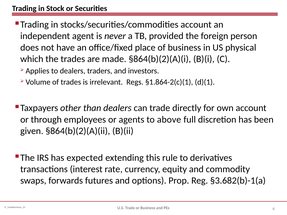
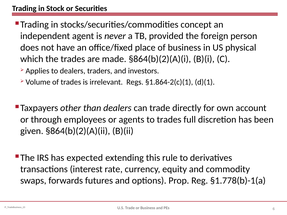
stocks/securities/commodities account: account -> concept (196, 25)
to above: above -> trades (169, 120)
§3.682(b)-1(a: §3.682(b)-1(a -> §1.778(b)-1(a (238, 181)
